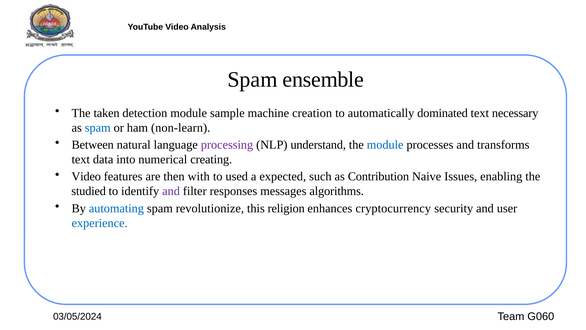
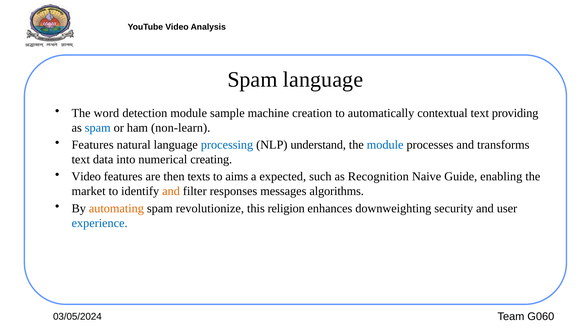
Spam ensemble: ensemble -> language (323, 80)
taken: taken -> word (106, 113)
dominated: dominated -> contextual (443, 113)
necessary: necessary -> providing (515, 113)
Between: Between -> Features (93, 145)
processing colour: purple -> blue (227, 145)
with: with -> texts (199, 176)
used: used -> aims (237, 176)
Contribution: Contribution -> Recognition (378, 176)
Issues: Issues -> Guide (461, 176)
studied: studied -> market (89, 191)
and colour: purple -> orange (171, 191)
automating colour: blue -> orange (116, 208)
cryptocurrency: cryptocurrency -> downweighting (393, 208)
